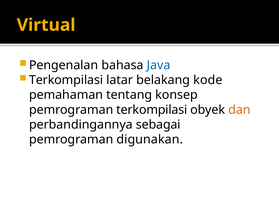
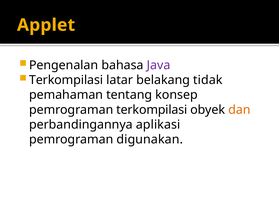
Virtual: Virtual -> Applet (46, 25)
Java colour: blue -> purple (159, 65)
kode: kode -> tidak (208, 80)
sebagai: sebagai -> aplikasi (158, 125)
